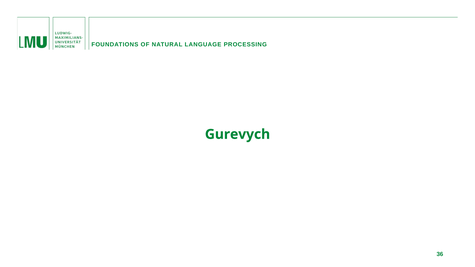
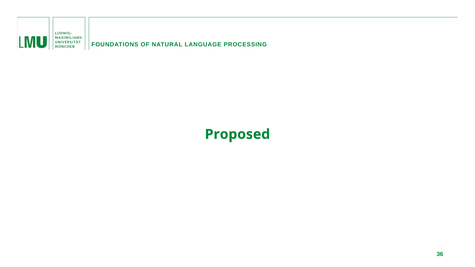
Gurevych: Gurevych -> Proposed (237, 134)
